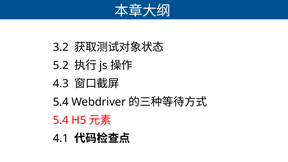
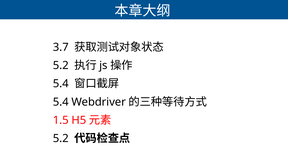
3.2: 3.2 -> 3.7 (61, 47)
4.3: 4.3 -> 5.4 (61, 84)
5.4: 5.4 -> 1.5 (61, 120)
4.1: 4.1 -> 5.2 (61, 138)
